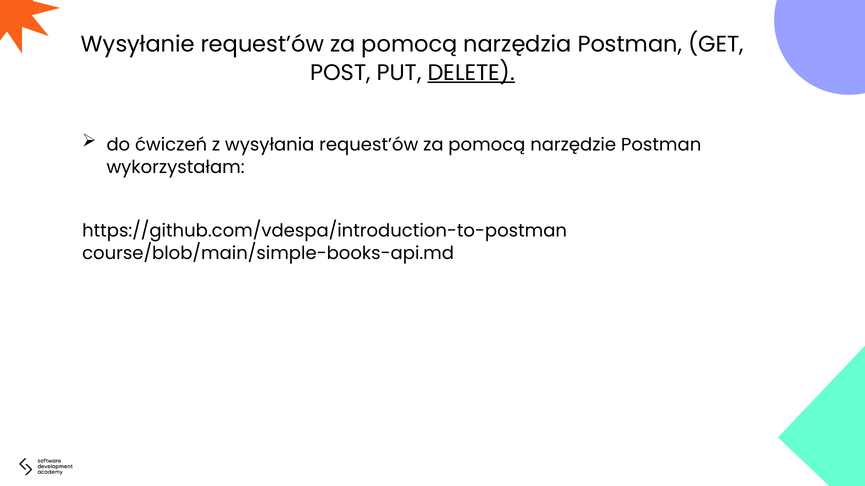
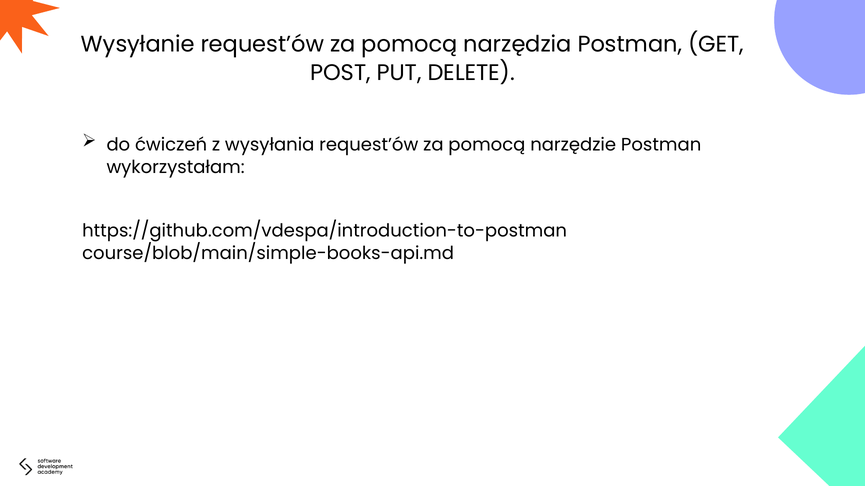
DELETE underline: present -> none (471, 73)
